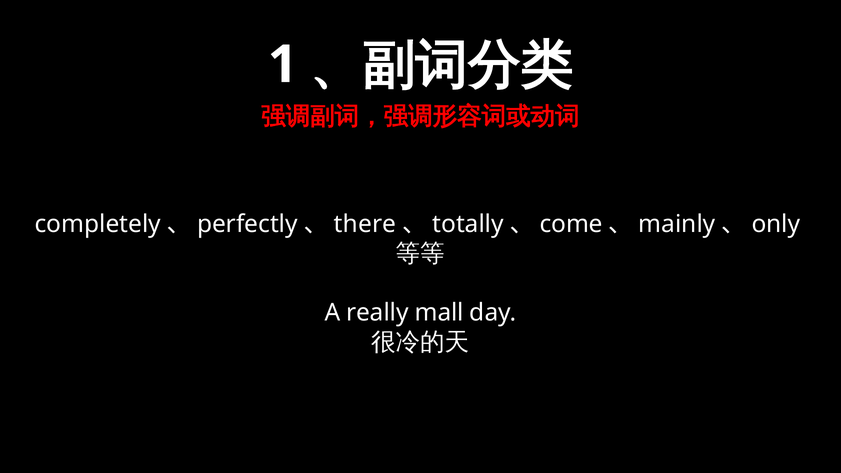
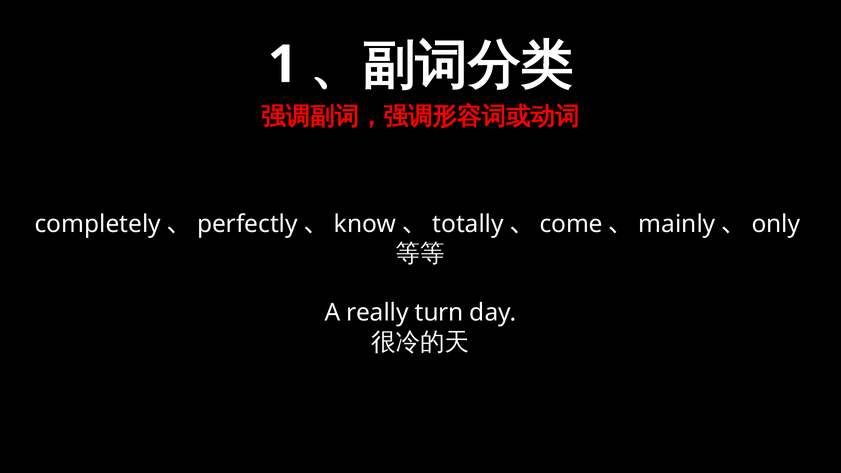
there: there -> know (365, 224)
mall: mall -> turn (439, 313)
